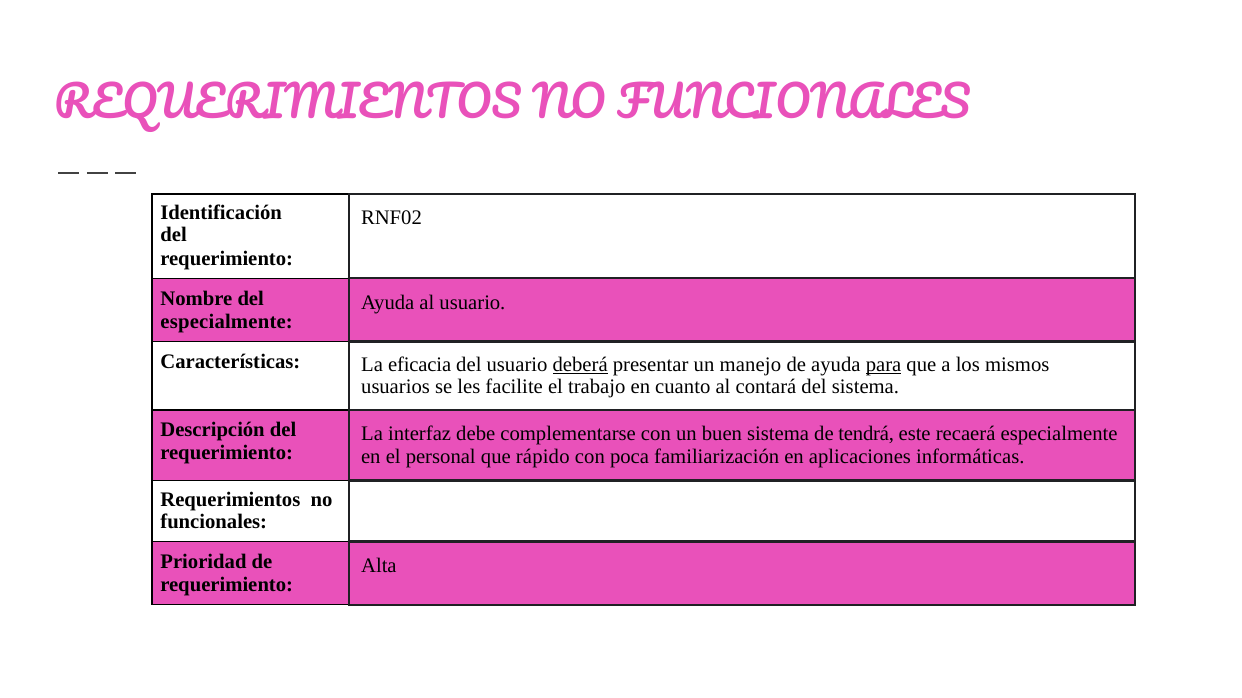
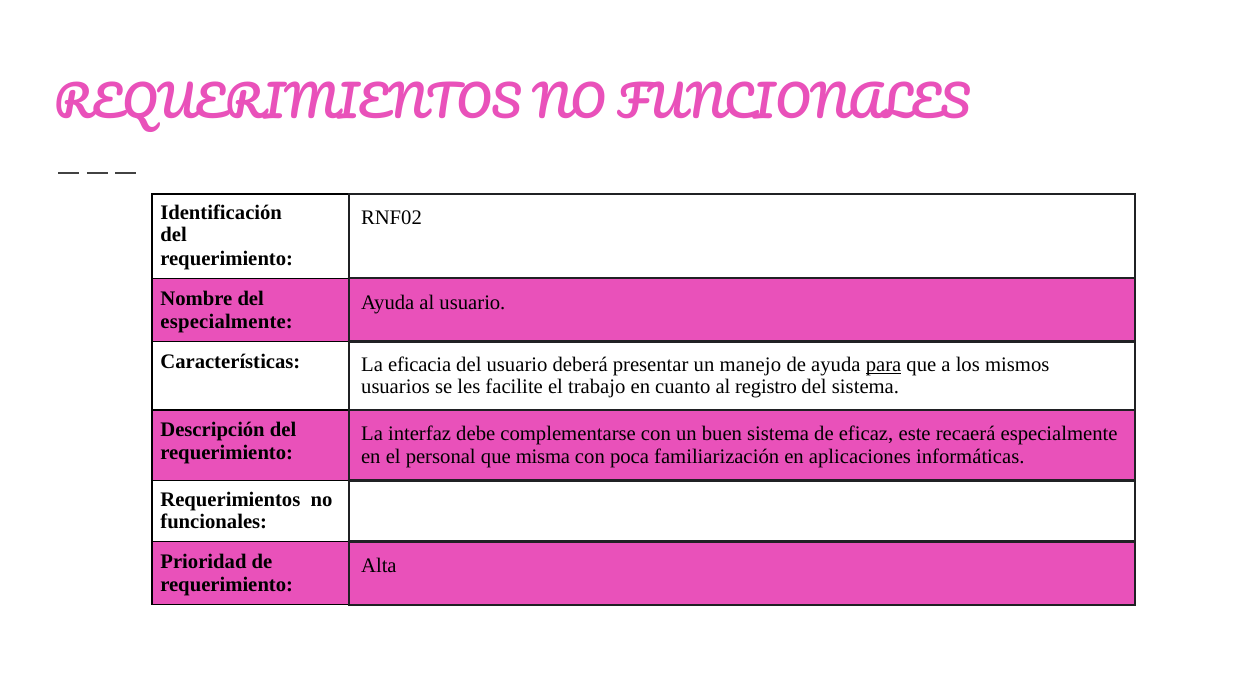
deberá underline: present -> none (580, 365)
contará: contará -> registro (766, 387)
tendrá: tendrá -> eficaz (866, 434)
rápido: rápido -> misma (543, 457)
